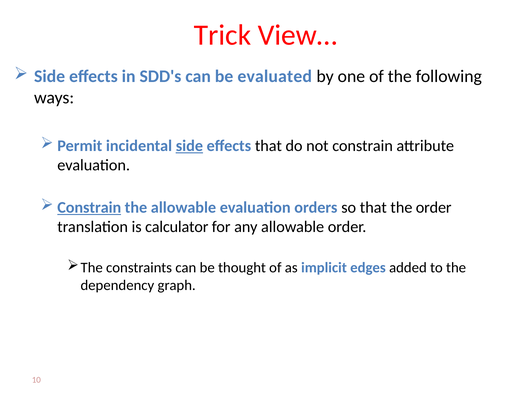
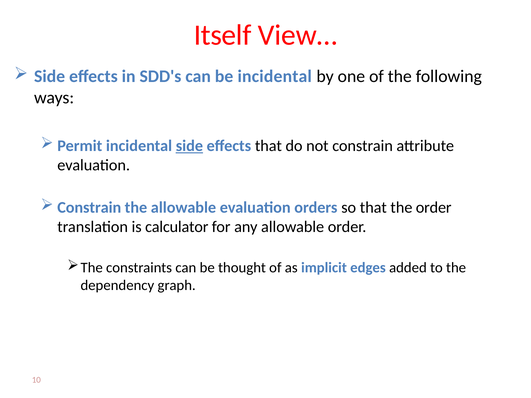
Trick: Trick -> Itself (223, 35)
be evaluated: evaluated -> incidental (275, 76)
Constrain underline: present -> none (89, 208)
